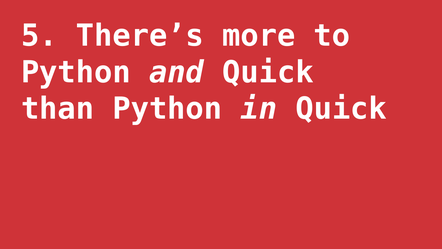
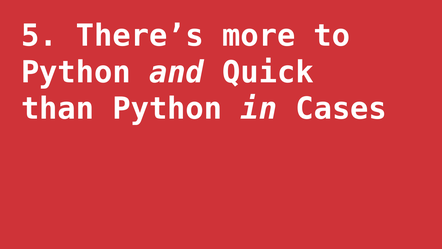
in Quick: Quick -> Cases (341, 109)
